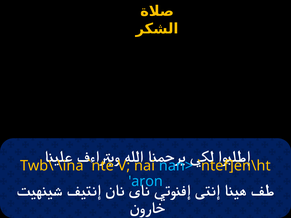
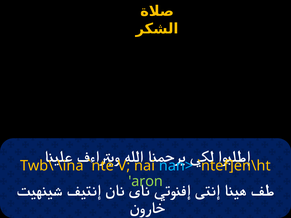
aron colour: light blue -> light green (146, 182)
